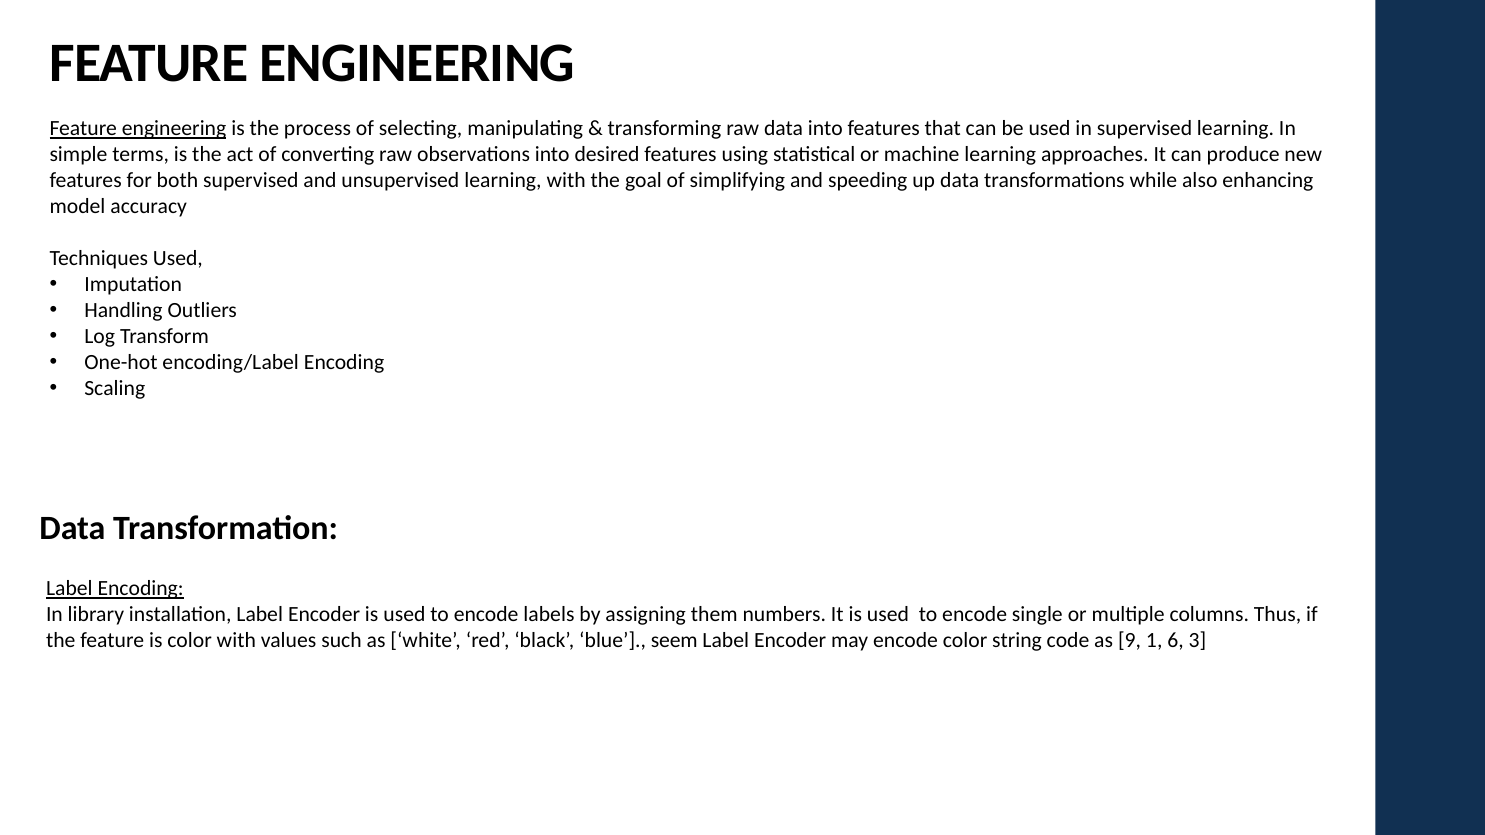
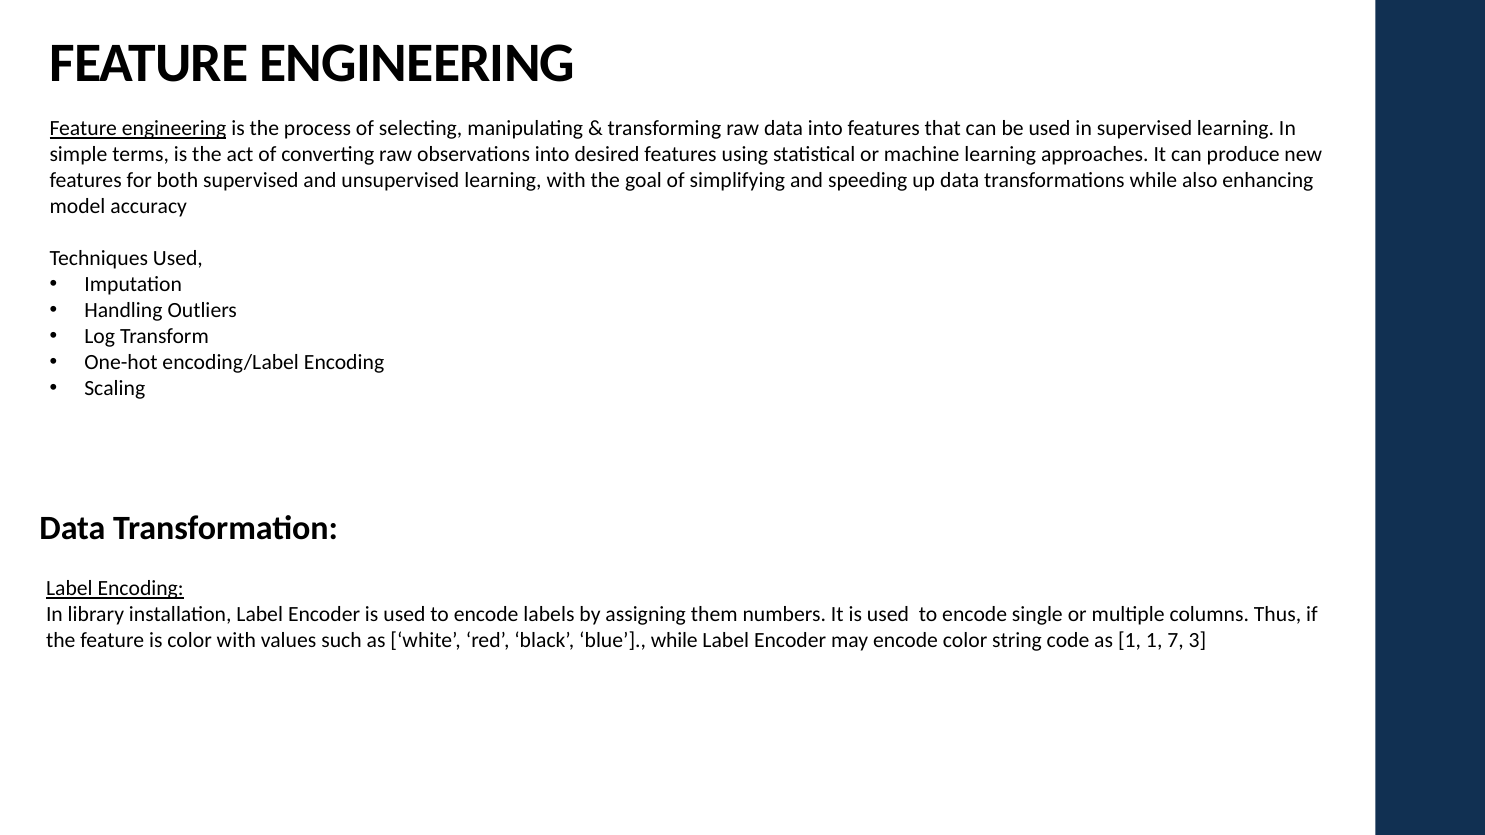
blue seem: seem -> while (674, 641)
as 9: 9 -> 1 (1130, 641)
6: 6 -> 7 (1175, 641)
